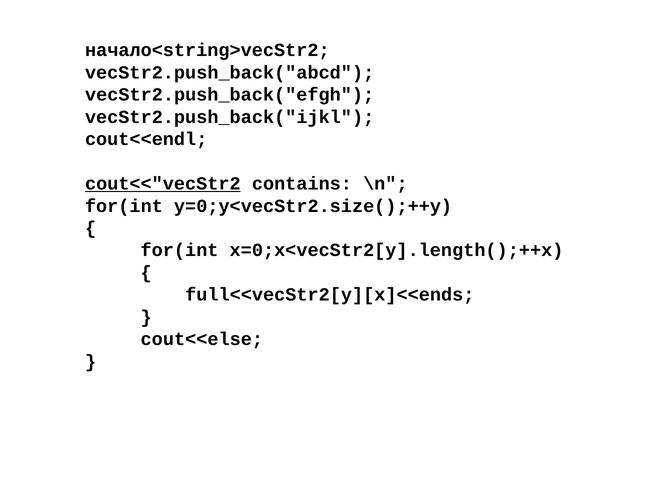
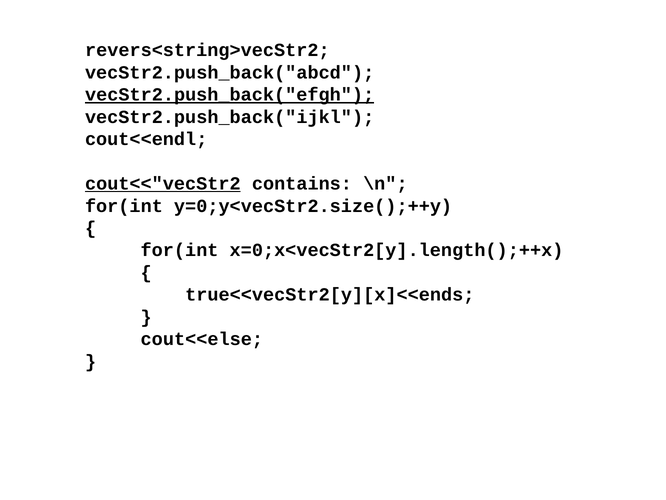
начало<string>vecStr2: начало<string>vecStr2 -> revers<string>vecStr2 (207, 50)
vecStr2.push_back("efgh underline: none -> present (230, 95)
full<<vecStr2[y][x]<<ends: full<<vecStr2[y][x]<<ends -> true<<vecStr2[y][x]<<ends (330, 295)
